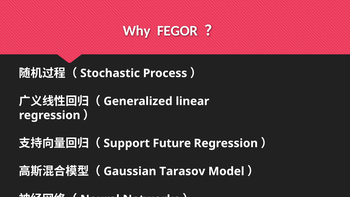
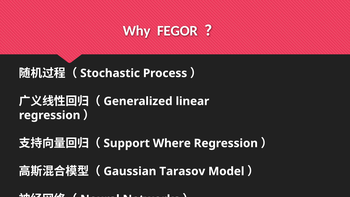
Future: Future -> Where (172, 143)
